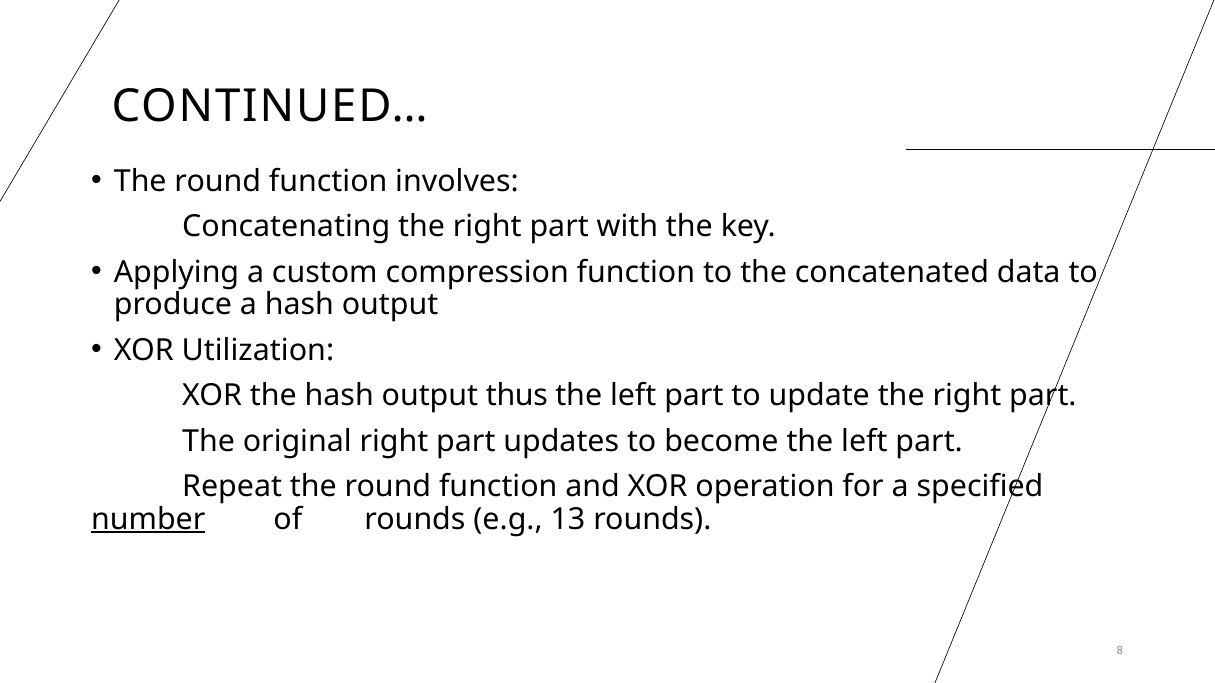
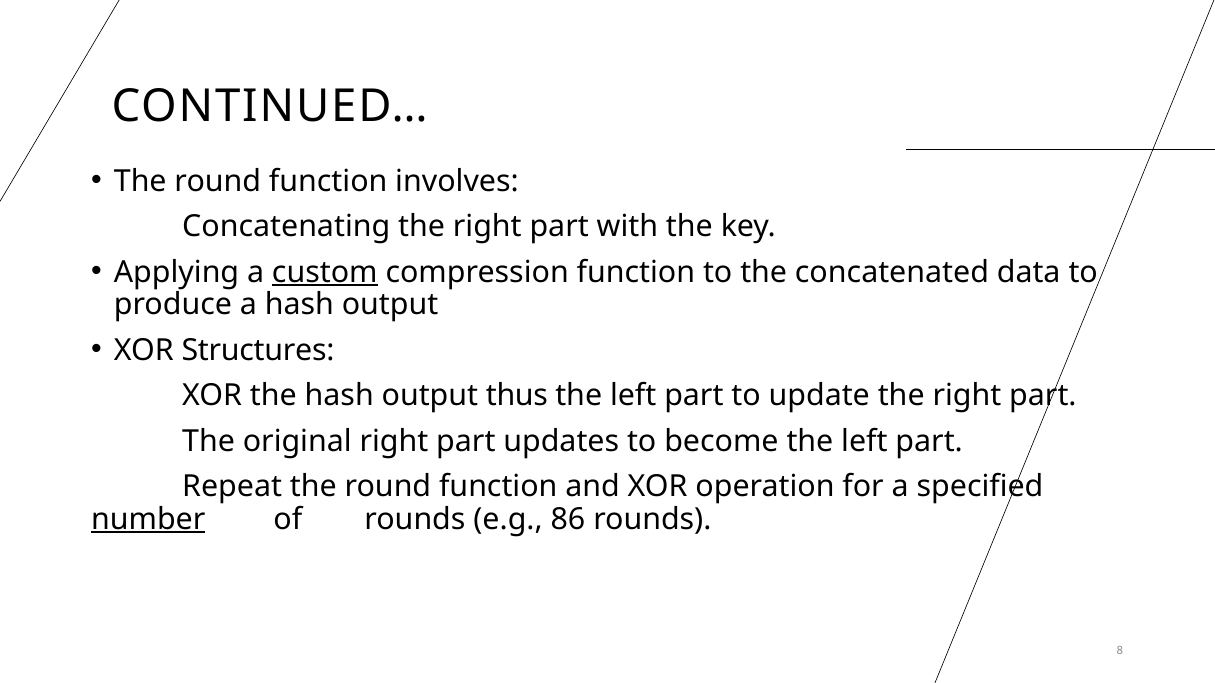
custom underline: none -> present (325, 272)
Utilization: Utilization -> Structures (258, 350)
13: 13 -> 86 (568, 520)
